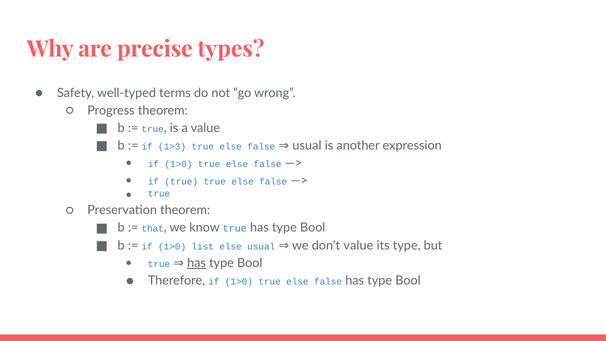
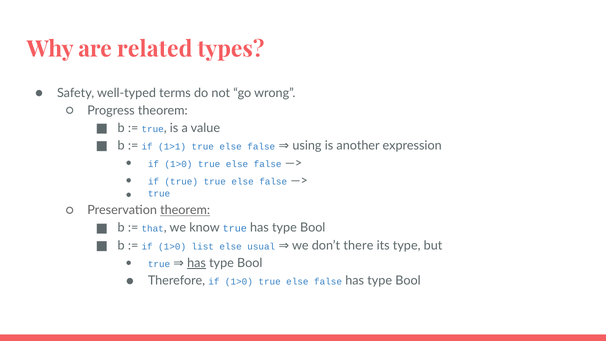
precise: precise -> related (155, 49)
1>3: 1>3 -> 1>1 (172, 146)
false usual: usual -> using (307, 145)
theorem underline: none -> present (185, 210)
don’t value: value -> there (358, 245)
